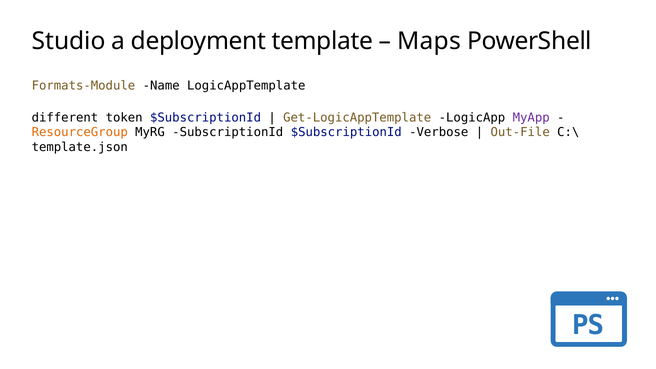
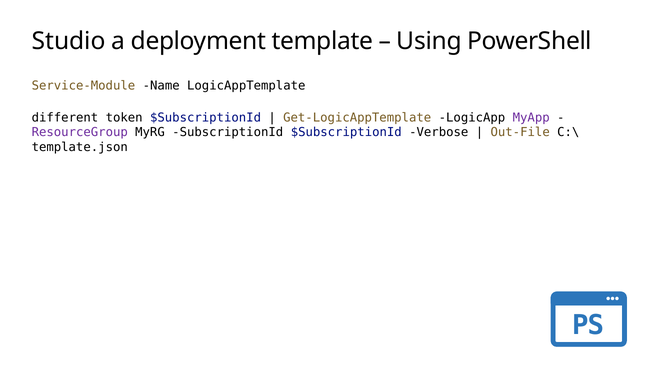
Maps: Maps -> Using (429, 41)
Formats-Module: Formats-Module -> Service-Module (83, 86)
ResourceGroup colour: orange -> purple (80, 132)
